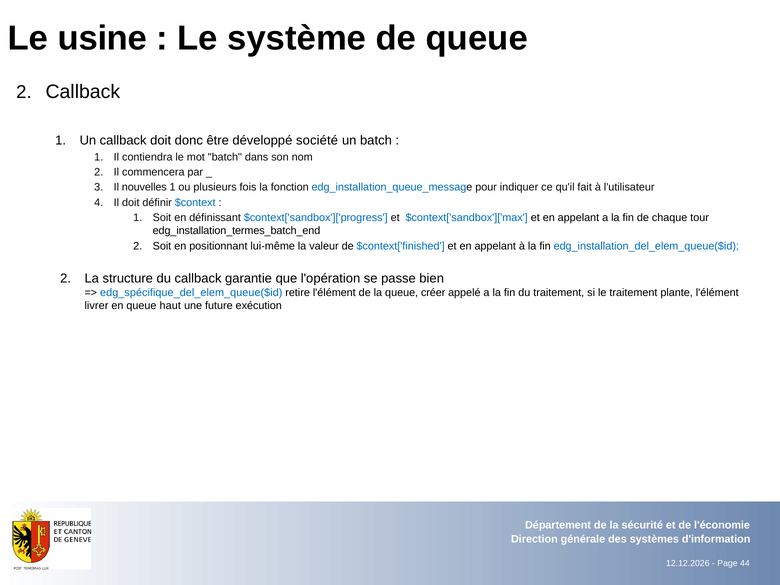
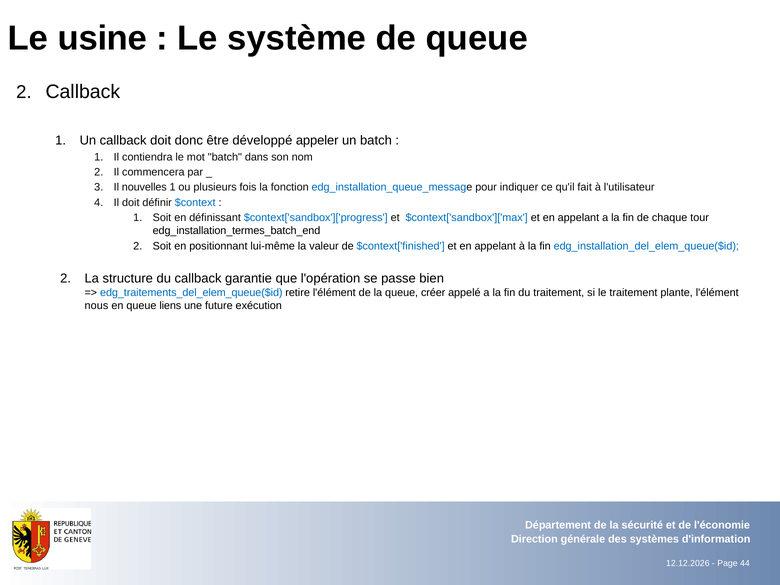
société: société -> appeler (317, 141)
edg_spécifique_del_elem_queue($id: edg_spécifique_del_elem_queue($id -> edg_traitements_del_elem_queue($id (191, 292)
livrer: livrer -> nous (96, 305)
haut: haut -> liens (170, 305)
